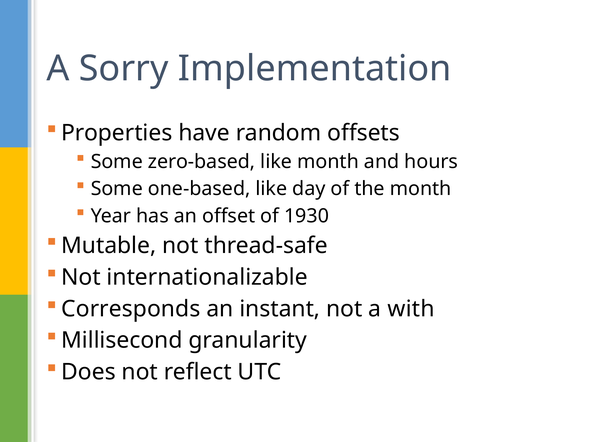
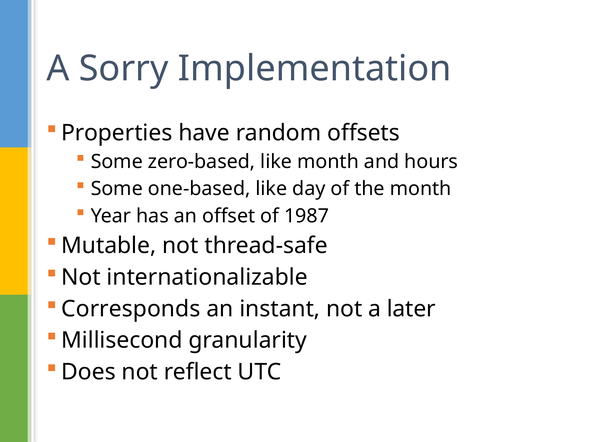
1930: 1930 -> 1987 (307, 216)
with: with -> later (411, 309)
